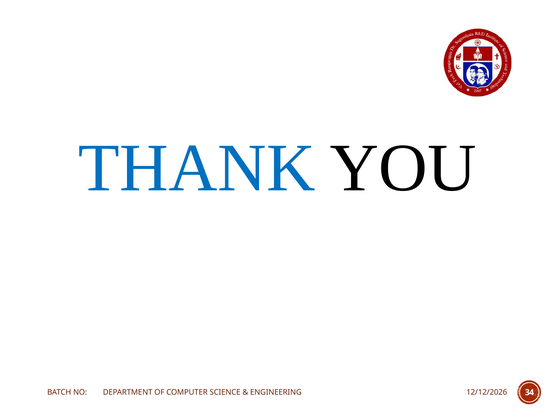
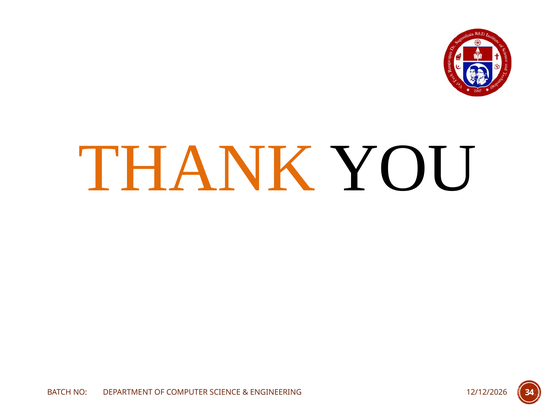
THANK colour: blue -> orange (197, 168)
